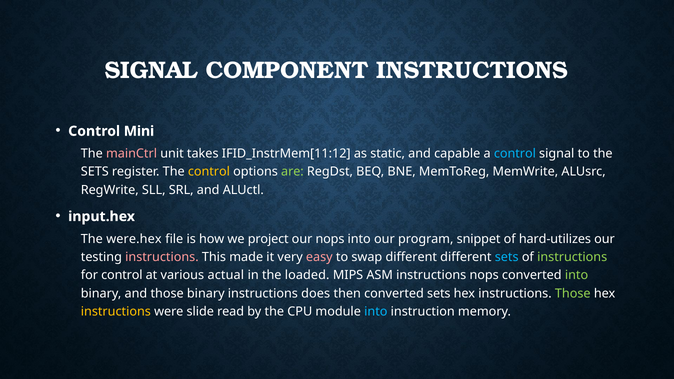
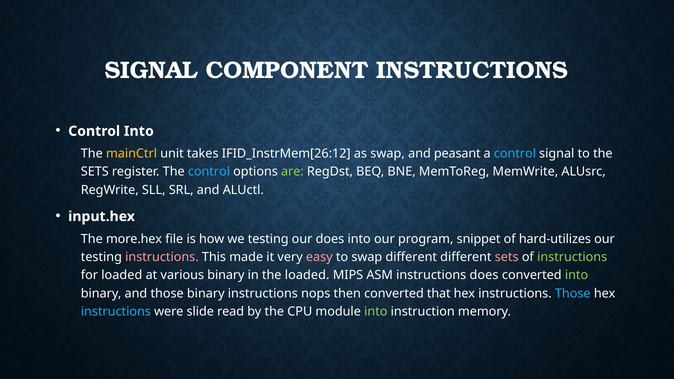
Control Mini: Mini -> Into (139, 131)
mainCtrl colour: pink -> yellow (132, 154)
IFID_InstrMem[11:12: IFID_InstrMem[11:12 -> IFID_InstrMem[26:12 (286, 154)
as static: static -> swap (388, 154)
capable: capable -> peasant (457, 154)
control colour: yellow -> light blue (209, 172)
were.hex: were.hex -> more.hex (134, 239)
we project: project -> testing (268, 239)
our nops: nops -> does (330, 239)
sets colour: light blue -> pink (507, 257)
for control: control -> loaded (122, 275)
various actual: actual -> binary (226, 275)
instructions nops: nops -> does (484, 275)
does: does -> nops (316, 294)
converted sets: sets -> that (439, 294)
Those colour: light green -> light blue (573, 294)
instructions colour: yellow -> light blue (116, 312)
into colour: light blue -> light green (376, 312)
